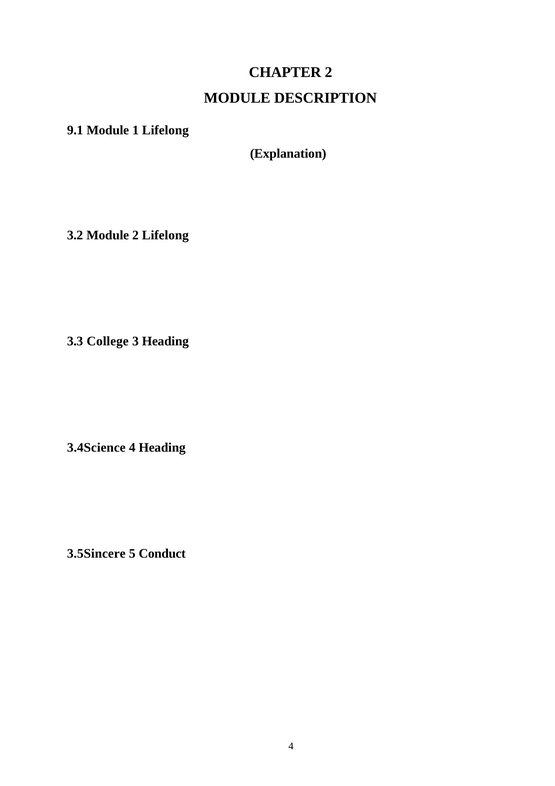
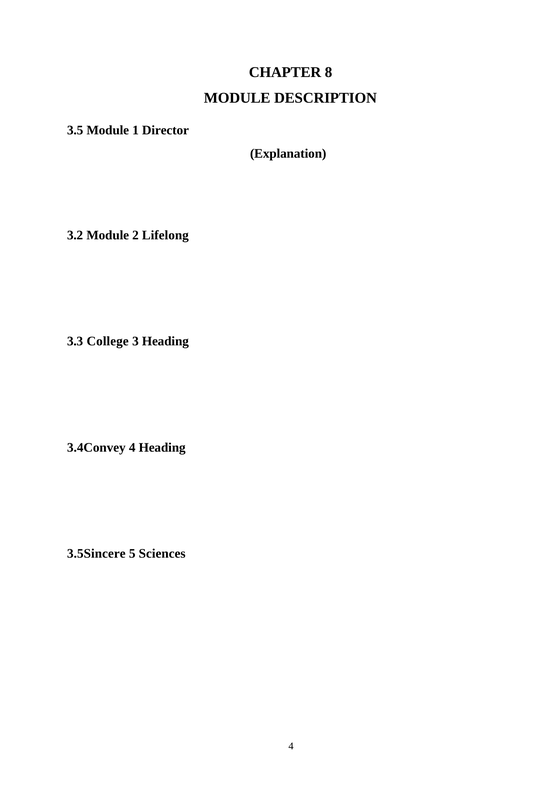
CHAPTER 2: 2 -> 8 (328, 72)
9.1: 9.1 -> 3.5 (75, 130)
1 Lifelong: Lifelong -> Director (165, 130)
3.4Science: 3.4Science -> 3.4Convey (96, 447)
Conduct: Conduct -> Sciences (162, 553)
